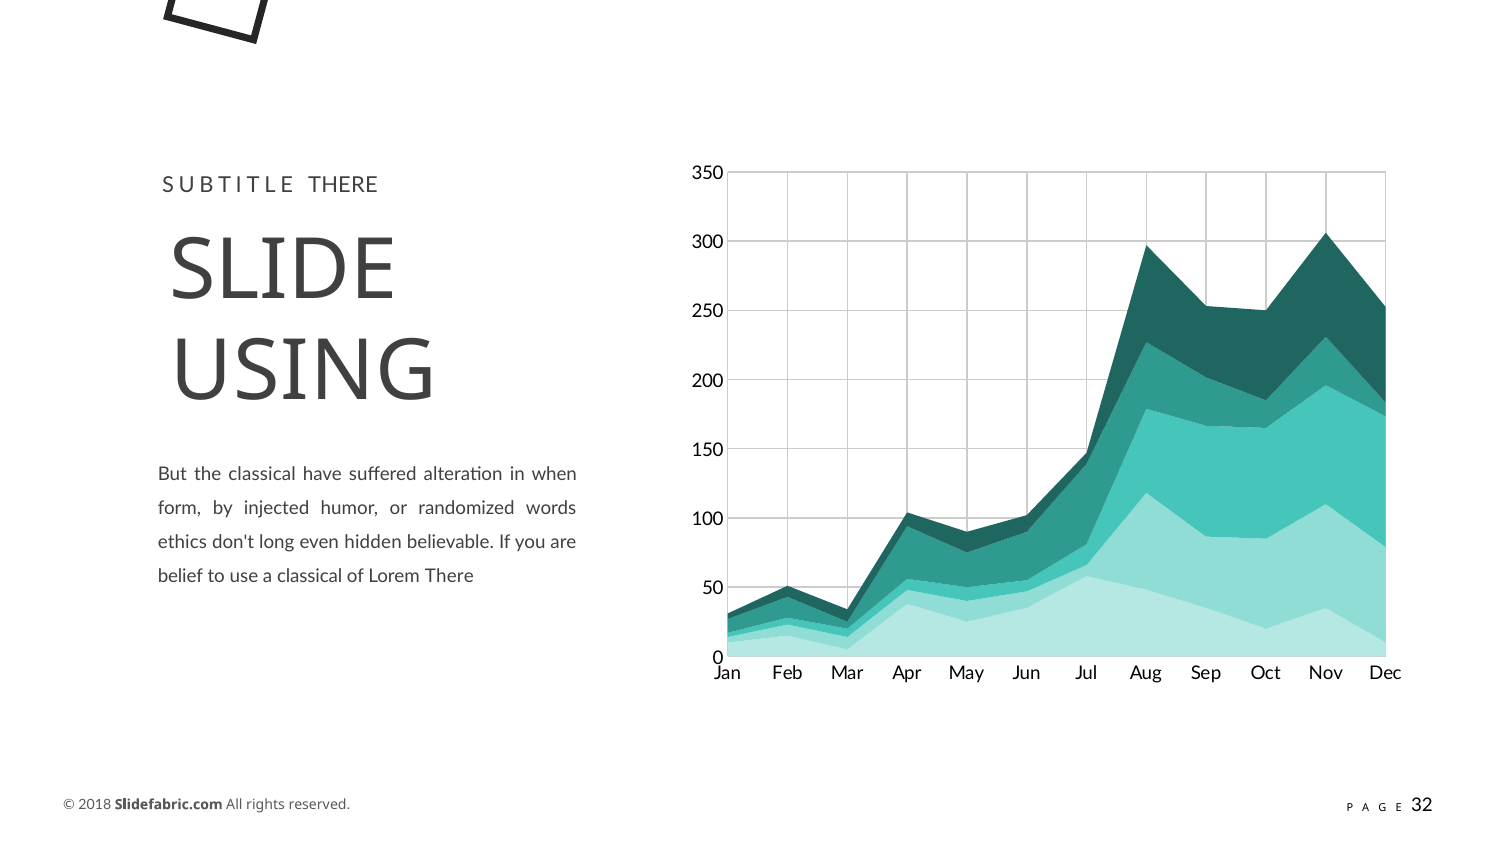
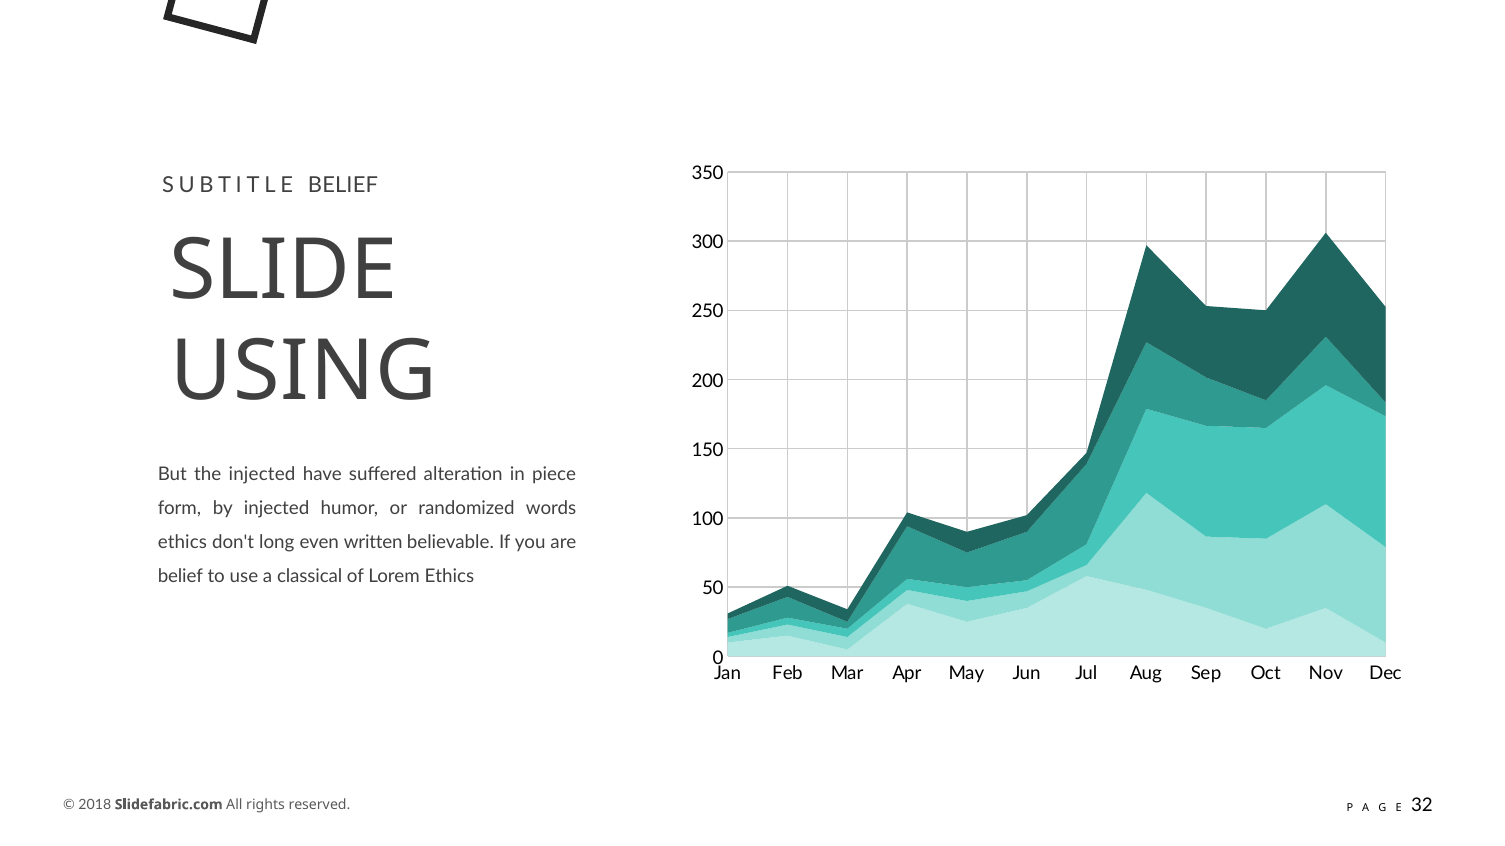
SUBTITLE THERE: THERE -> BELIEF (343, 185)
the classical: classical -> injected (262, 475)
when: when -> piece (554, 475)
hidden: hidden -> written (373, 542)
Lorem There: There -> Ethics (449, 576)
